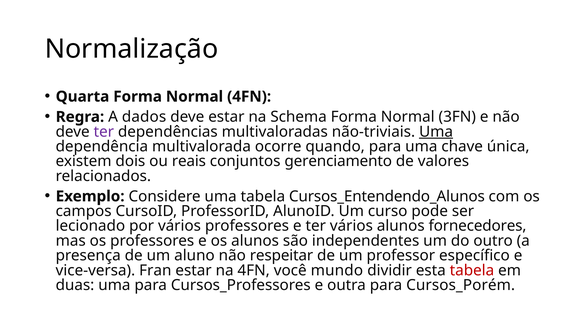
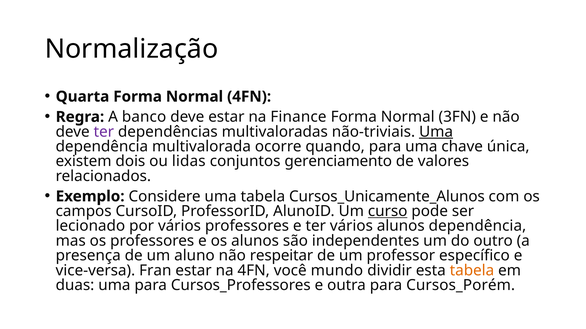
dados: dados -> banco (144, 117)
Schema: Schema -> Finance (298, 117)
reais: reais -> lidas (189, 162)
Cursos_Entendendo_Alunos: Cursos_Entendendo_Alunos -> Cursos_Unicamente_Alunos (387, 197)
curso underline: none -> present (388, 212)
alunos fornecedores: fornecedores -> dependência (477, 226)
tabela colour: red -> orange (472, 271)
